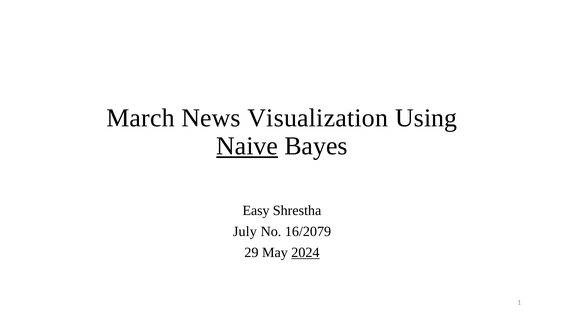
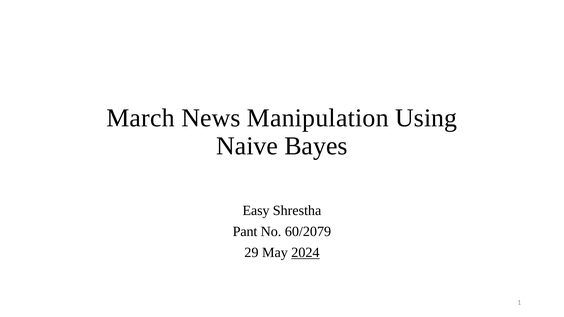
Visualization: Visualization -> Manipulation (318, 118)
Naive underline: present -> none (247, 146)
July: July -> Pant (245, 232)
16/2079: 16/2079 -> 60/2079 (308, 232)
